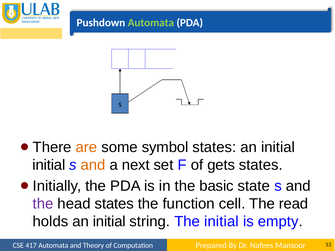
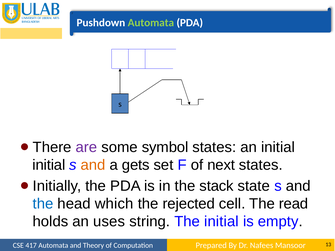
are colour: orange -> purple (86, 147)
next: next -> gets (136, 165)
gets: gets -> next (221, 165)
basic: basic -> stack (217, 186)
the colour: purple -> blue (43, 204)
head states: states -> which (114, 204)
function: function -> rejected (189, 204)
holds an initial: initial -> uses (109, 222)
